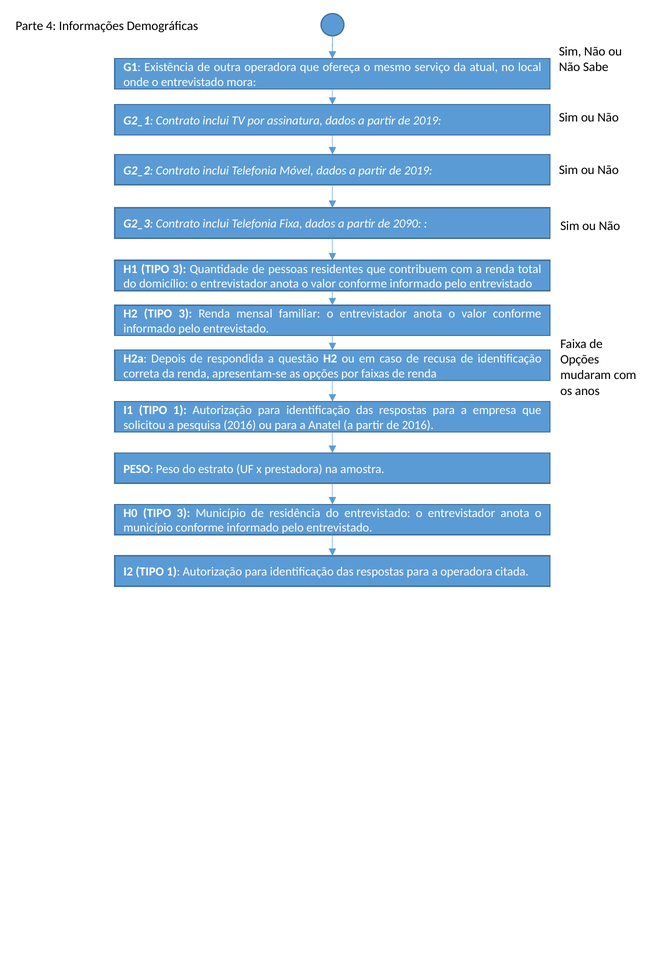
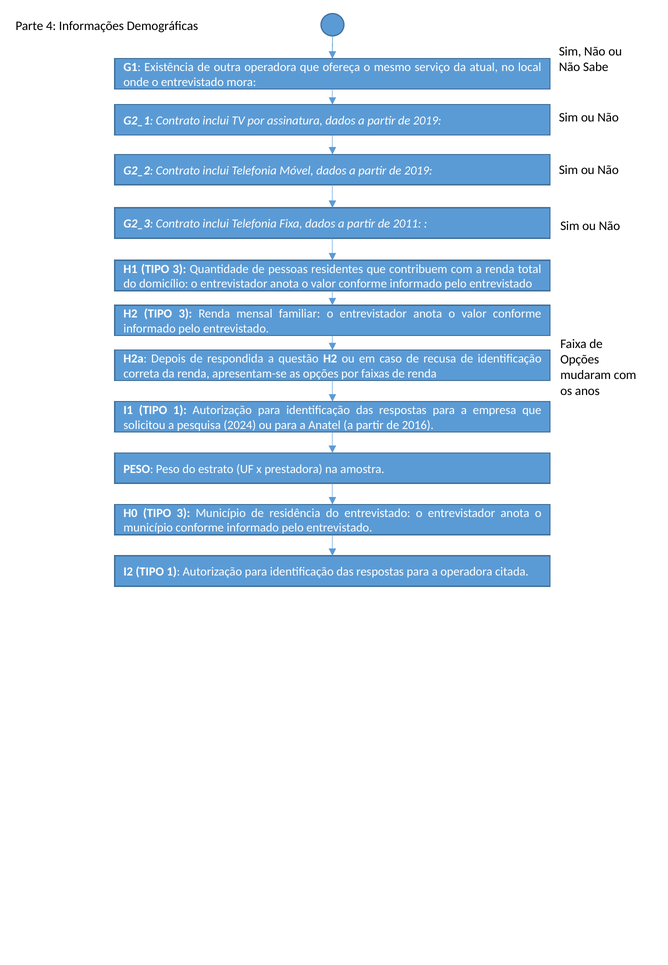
2090: 2090 -> 2011 (407, 224)
pesquisa 2016: 2016 -> 2024 (240, 425)
